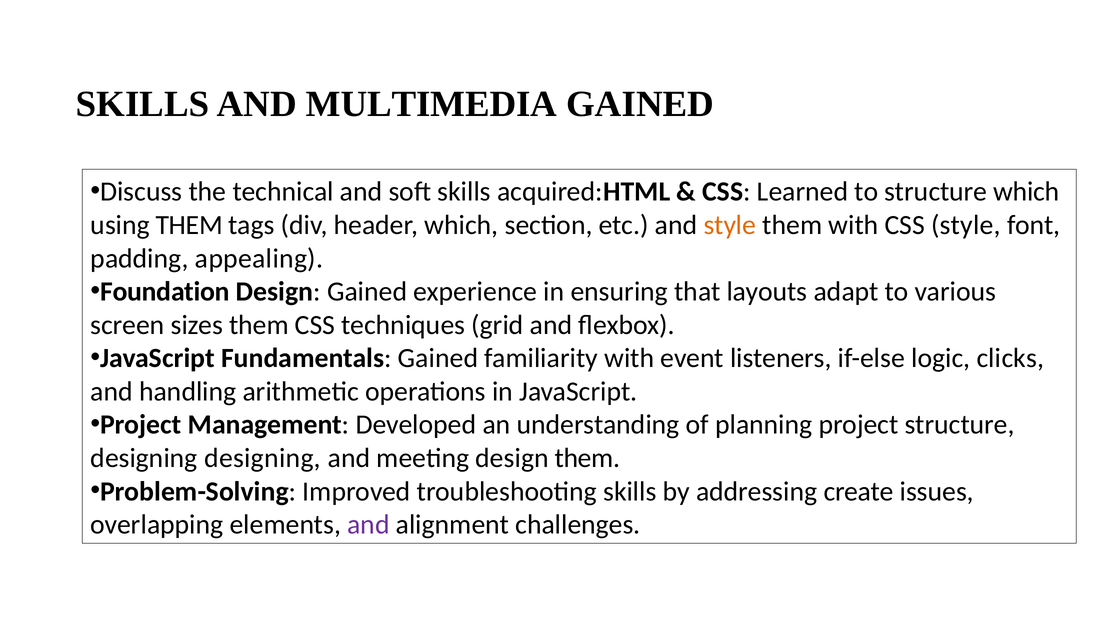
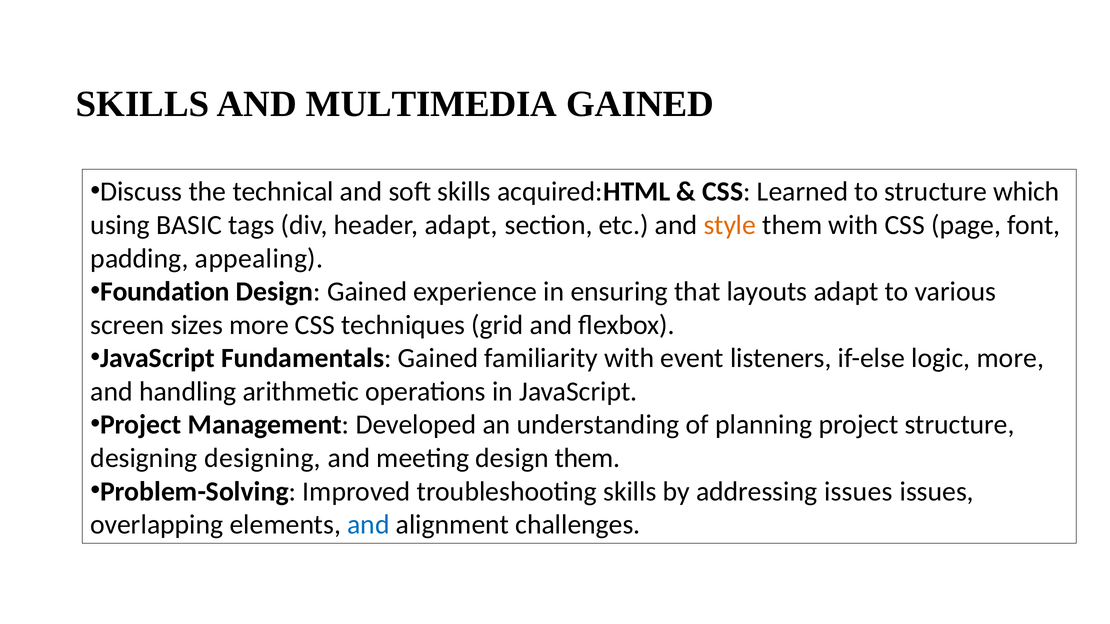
using THEM: THEM -> BASIC (189, 225)
header which: which -> adapt (461, 225)
CSS style: style -> page (966, 225)
sizes them: them -> more (259, 325)
logic clicks: clicks -> more (1010, 358)
addressing create: create -> issues (858, 492)
and colour: purple -> blue (368, 525)
